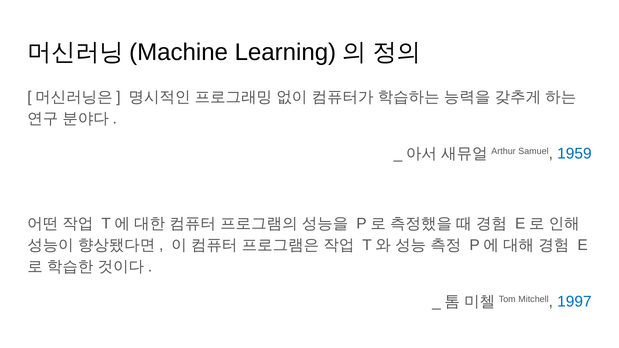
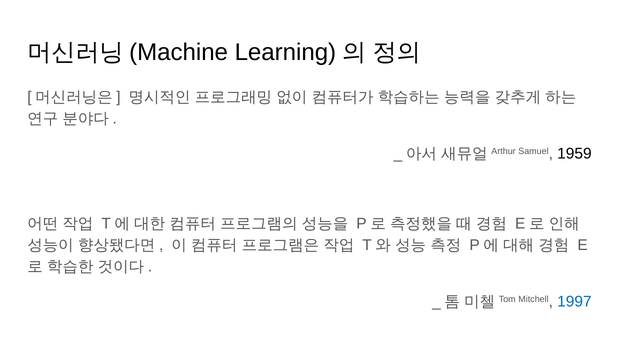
1959 colour: blue -> black (574, 154)
